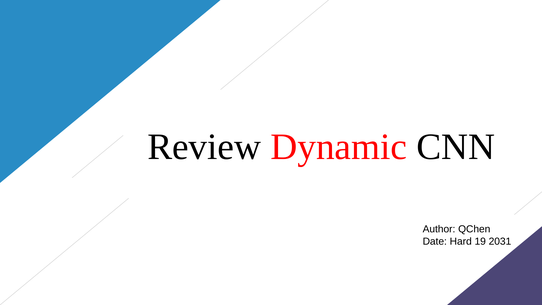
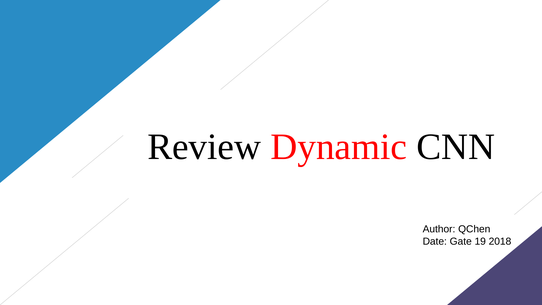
Hard: Hard -> Gate (461, 241)
2031: 2031 -> 2018 (500, 241)
